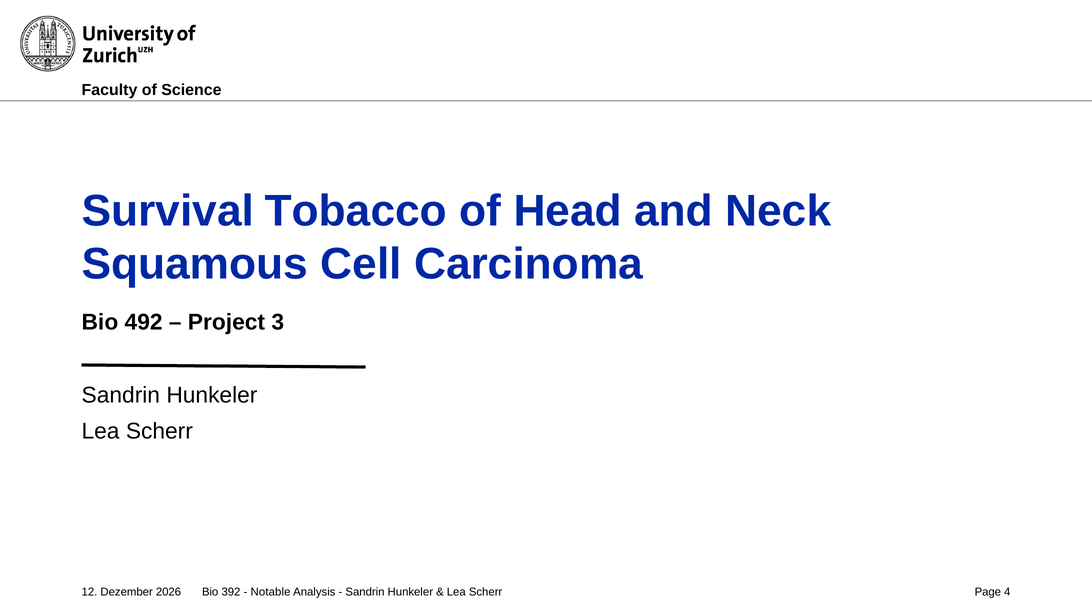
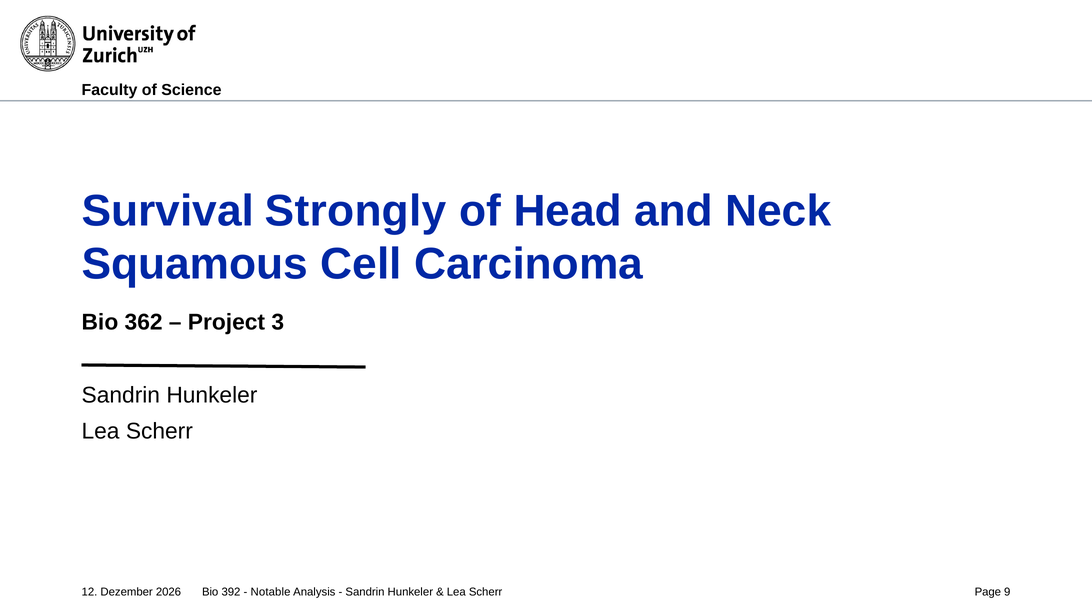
Tobacco: Tobacco -> Strongly (356, 211)
492: 492 -> 362 (144, 322)
4: 4 -> 9 (1007, 592)
